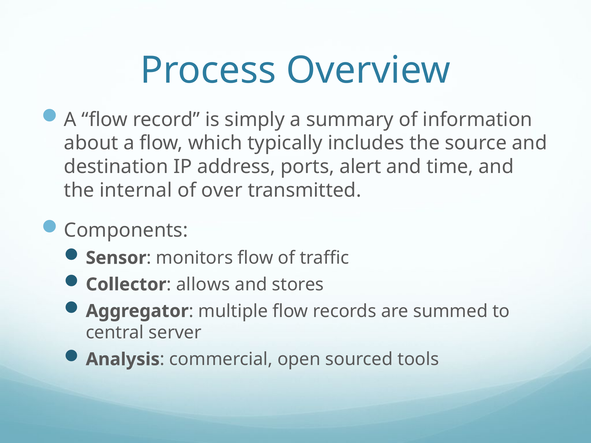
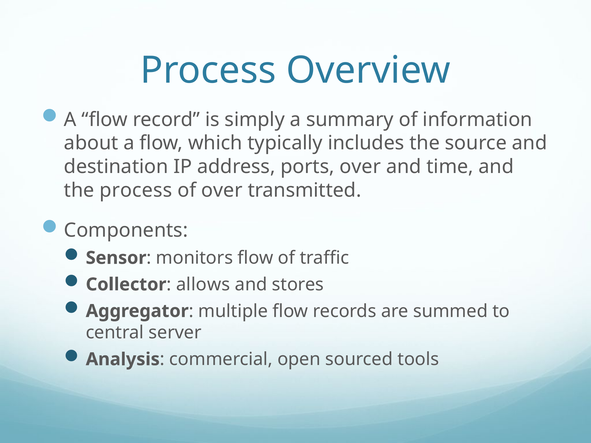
ports alert: alert -> over (360, 167)
the internal: internal -> process (136, 191)
